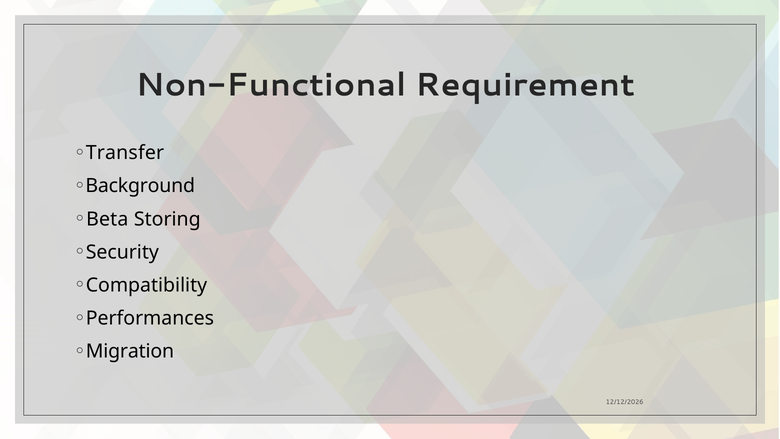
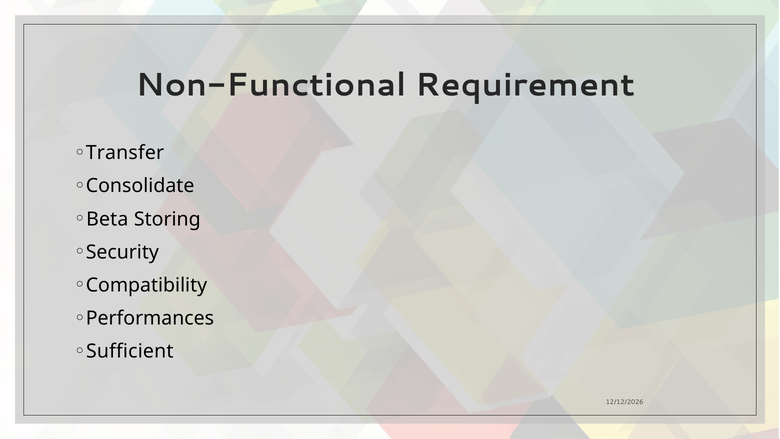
Background: Background -> Consolidate (140, 186)
Migration: Migration -> Sufficient (130, 351)
